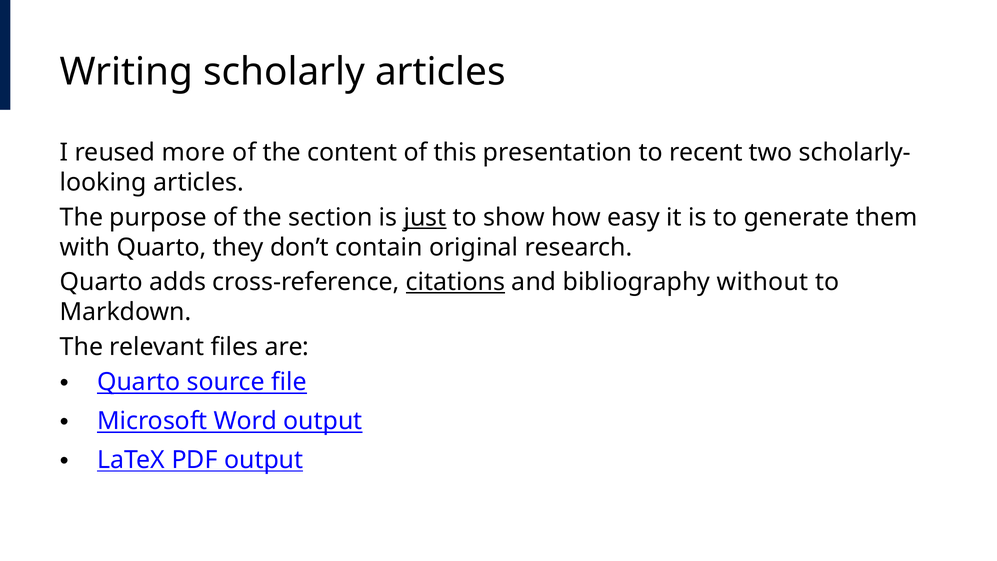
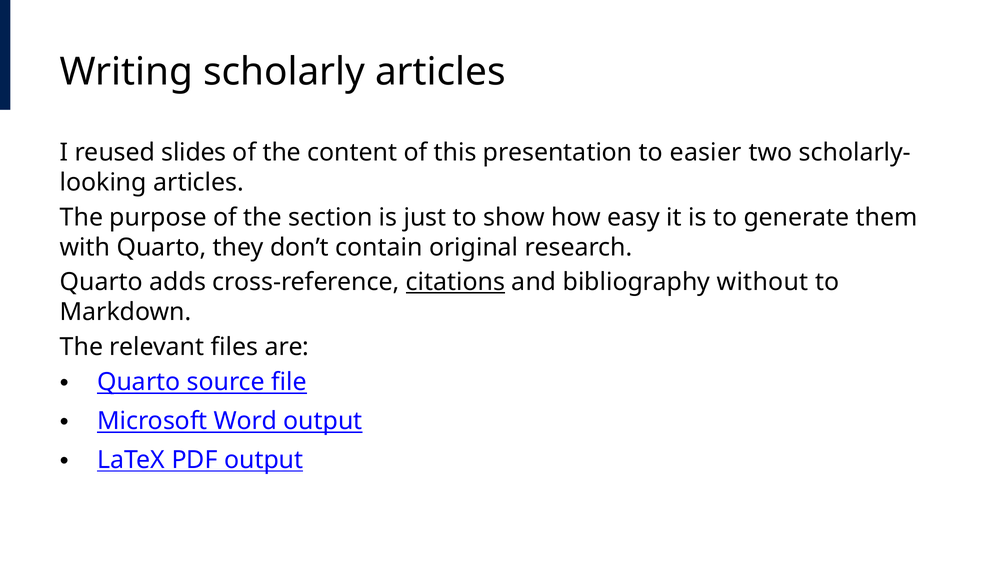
more: more -> slides (194, 153)
recent: recent -> easier (706, 153)
just underline: present -> none (425, 217)
